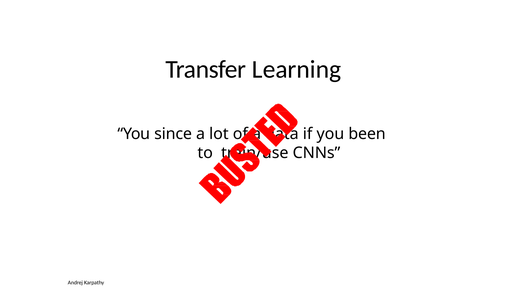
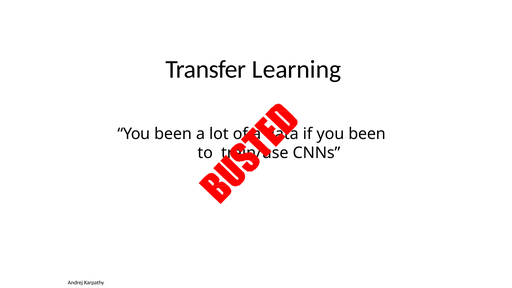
since: since -> been (173, 134)
